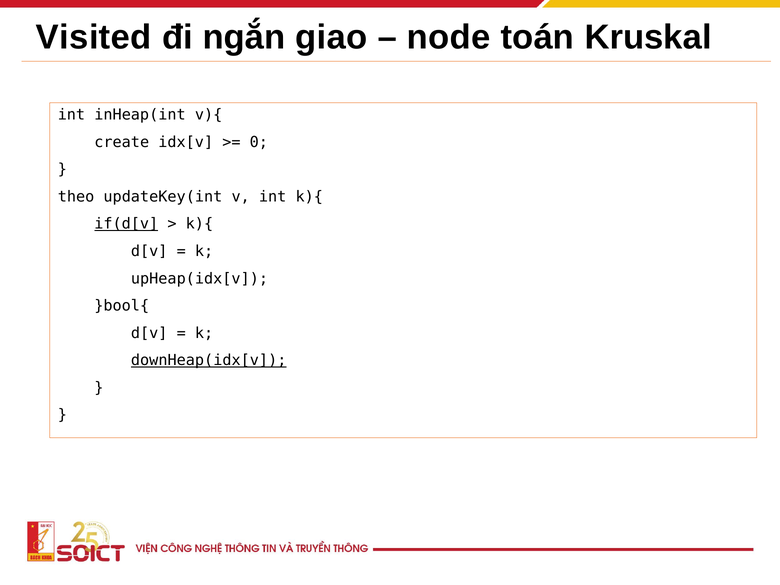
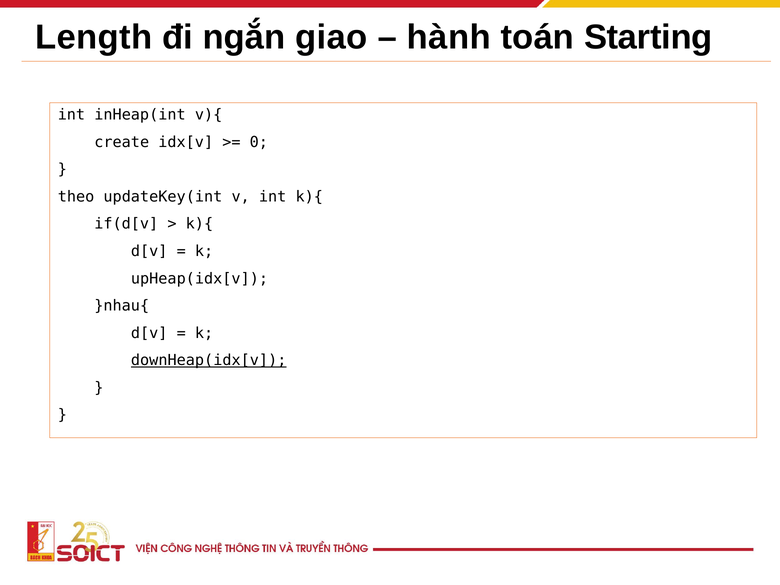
Visited: Visited -> Length (94, 37)
node: node -> hành (449, 37)
Kruskal: Kruskal -> Starting (648, 37)
if(d[v underline: present -> none (126, 224)
}bool{: }bool{ -> }nhau{ (122, 306)
